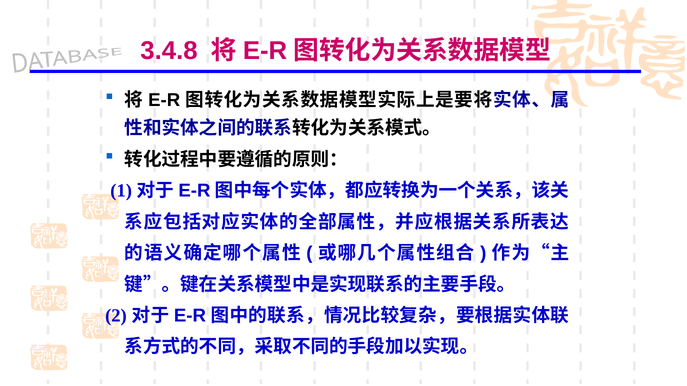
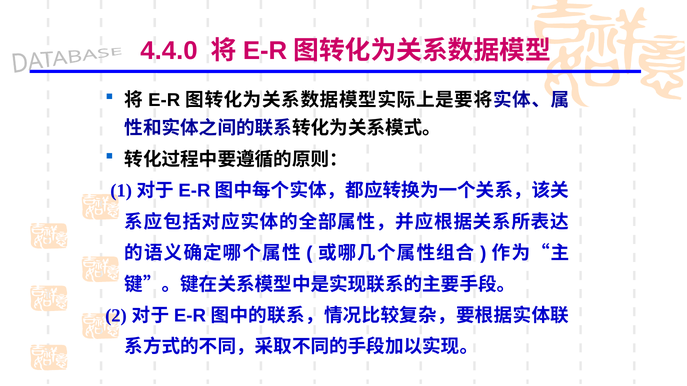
3.4.8: 3.4.8 -> 4.4.0 (169, 51)
